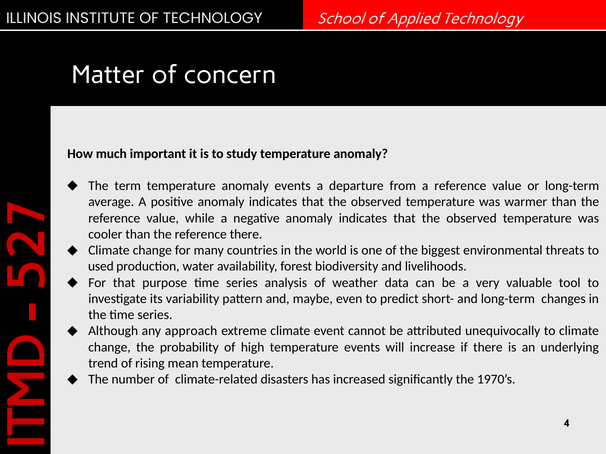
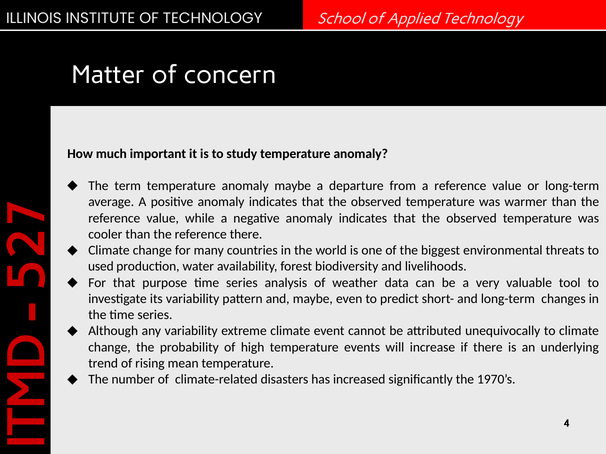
anomaly events: events -> maybe (293, 186)
any approach: approach -> variability (191, 331)
